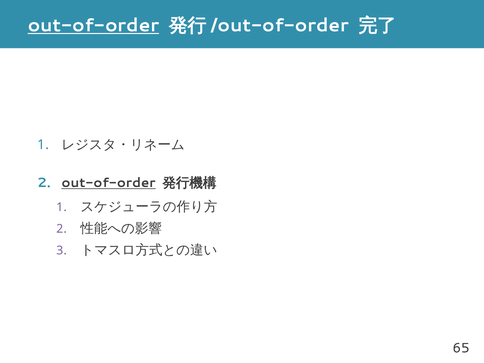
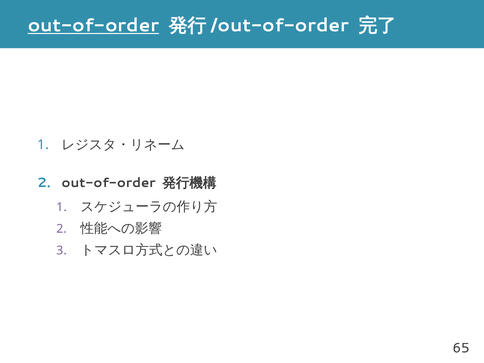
out-of-order underline: present -> none (108, 183)
